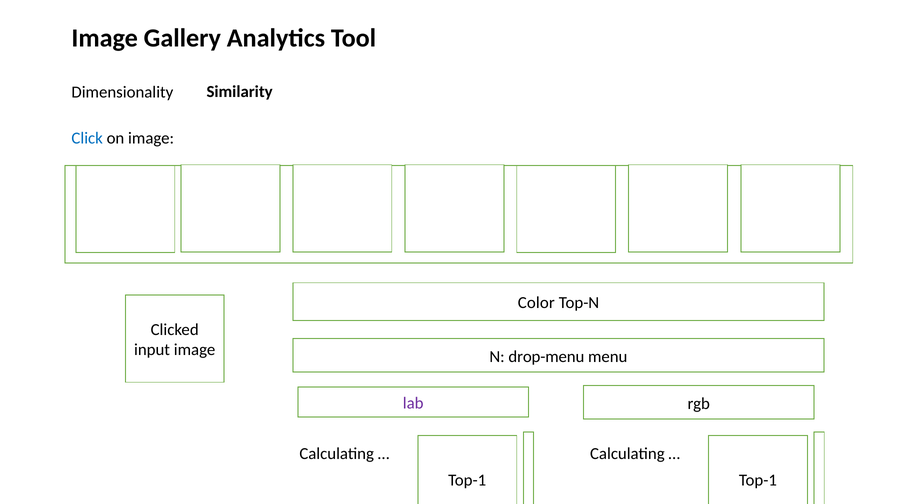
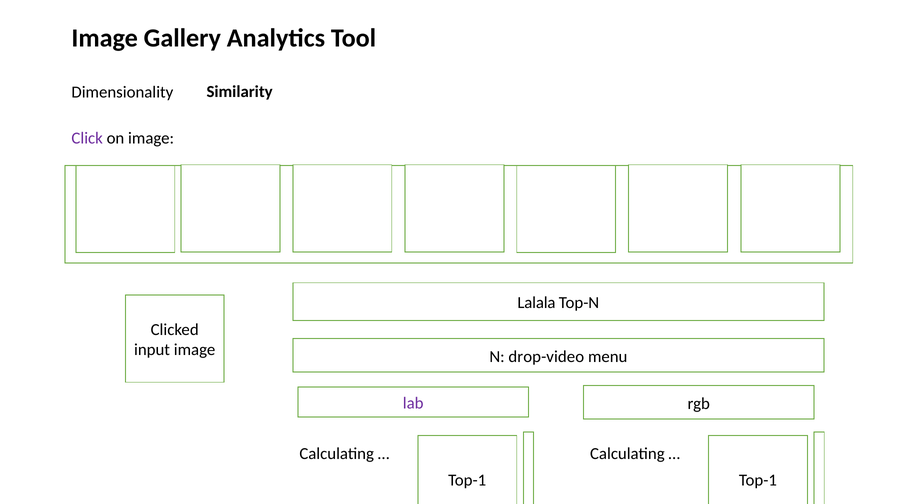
Click colour: blue -> purple (87, 138)
Color: Color -> Lalala (536, 303)
drop-menu: drop-menu -> drop-video (546, 357)
